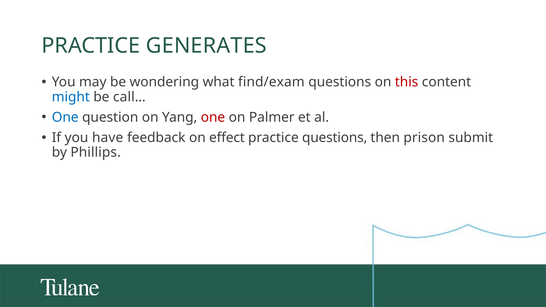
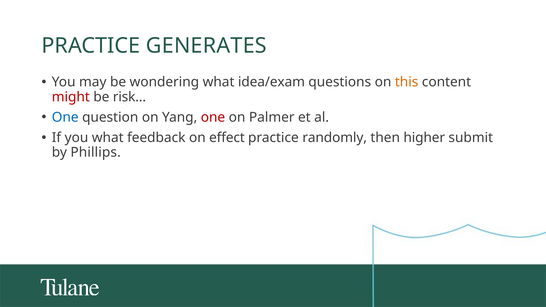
find/exam: find/exam -> idea/exam (271, 82)
this colour: red -> orange (407, 82)
might colour: blue -> red (71, 97)
call…: call… -> risk… (129, 97)
you have: have -> what (108, 138)
practice questions: questions -> randomly (335, 138)
prison: prison -> higher (424, 138)
